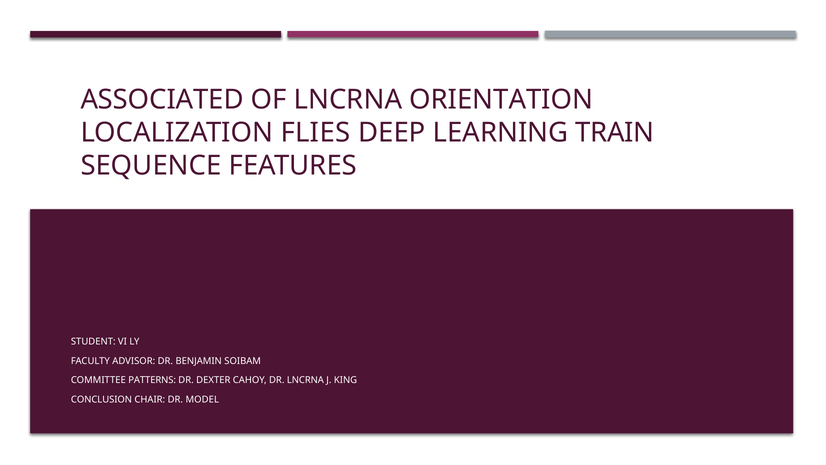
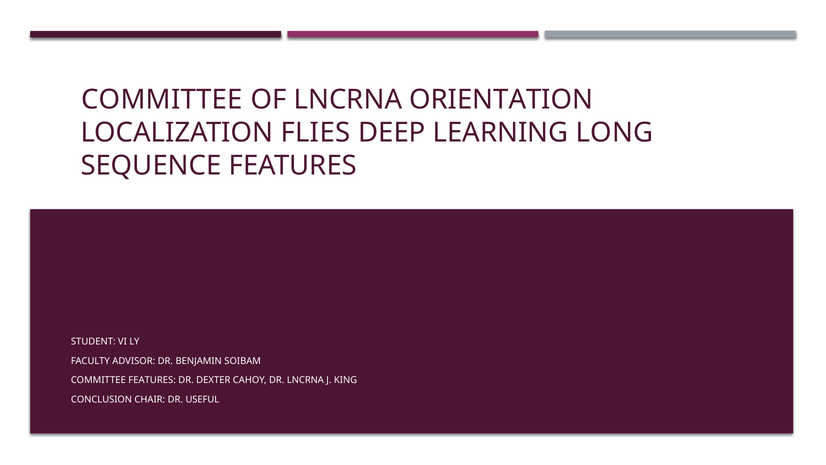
ASSOCIATED: ASSOCIATED -> COMMITTEE (162, 99)
TRAIN: TRAIN -> LONG (614, 132)
COMMITTEE PATTERNS: PATTERNS -> FEATURES (152, 380)
MODEL: MODEL -> USEFUL (202, 399)
